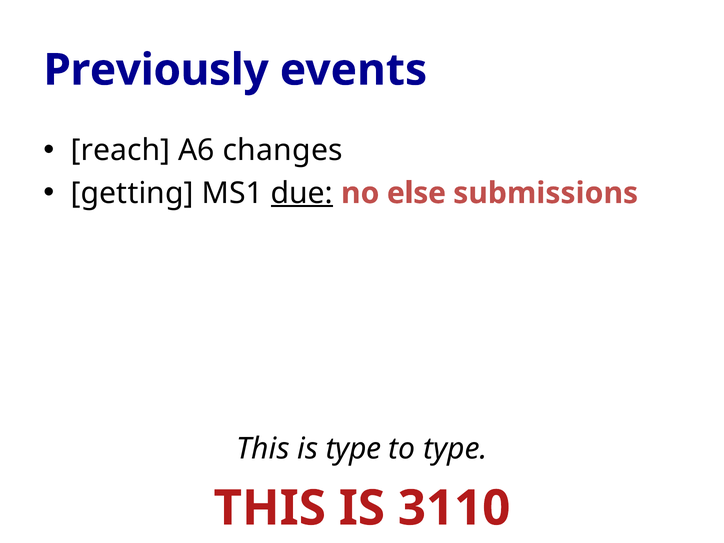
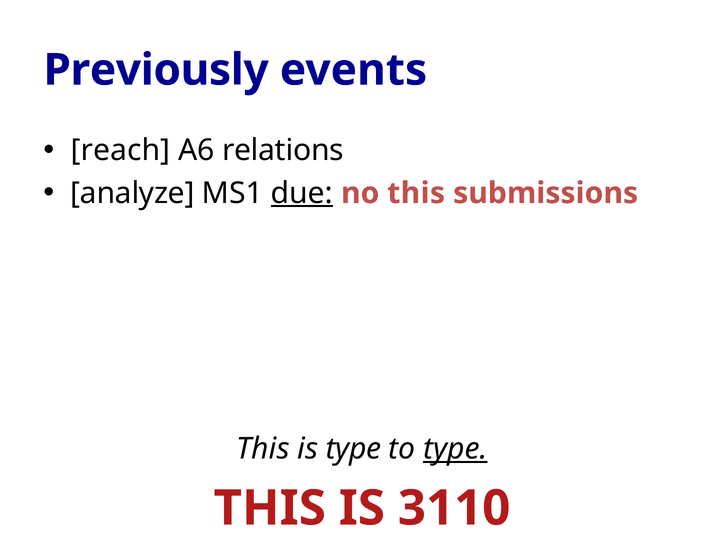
changes: changes -> relations (283, 151)
getting: getting -> analyze (132, 193)
no else: else -> this (416, 193)
type underline: none -> present (455, 449)
